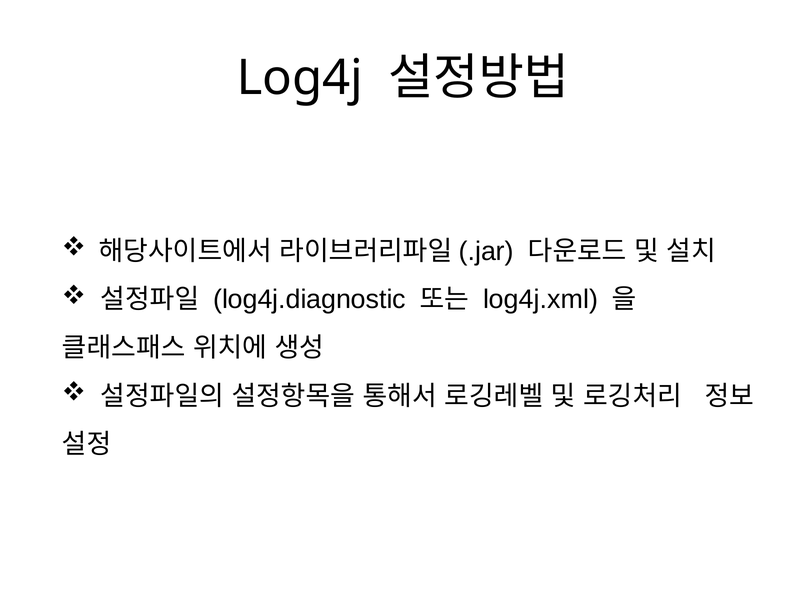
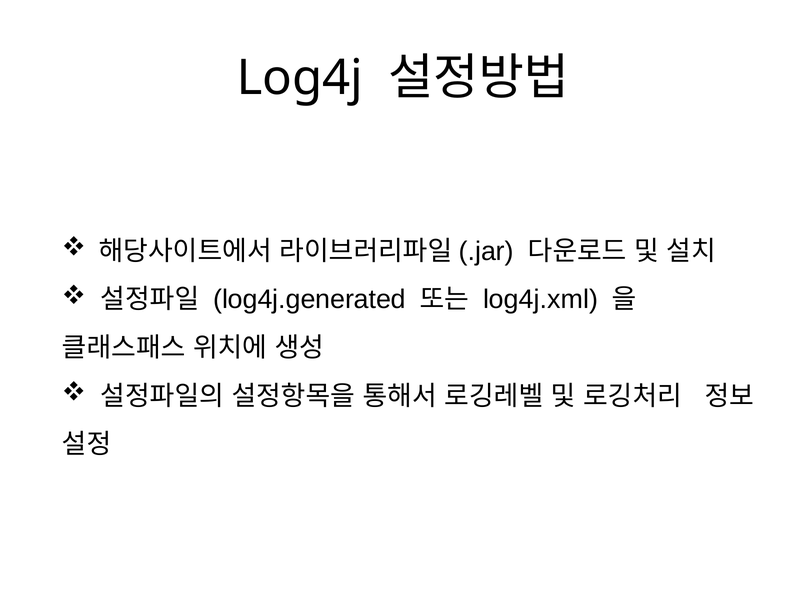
log4j.diagnostic: log4j.diagnostic -> log4j.generated (310, 300)
